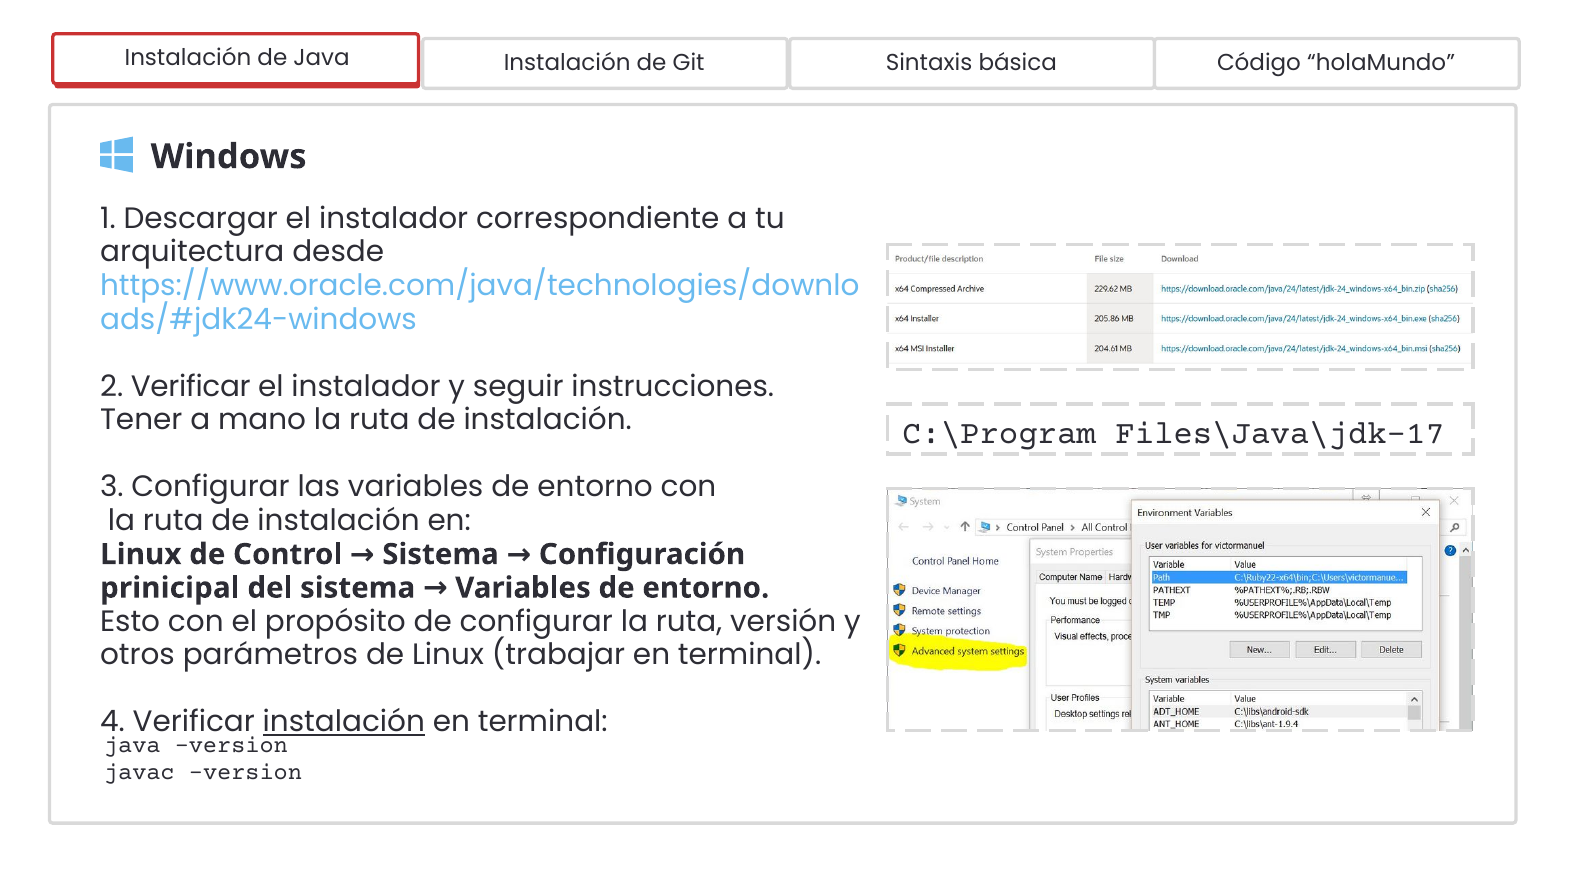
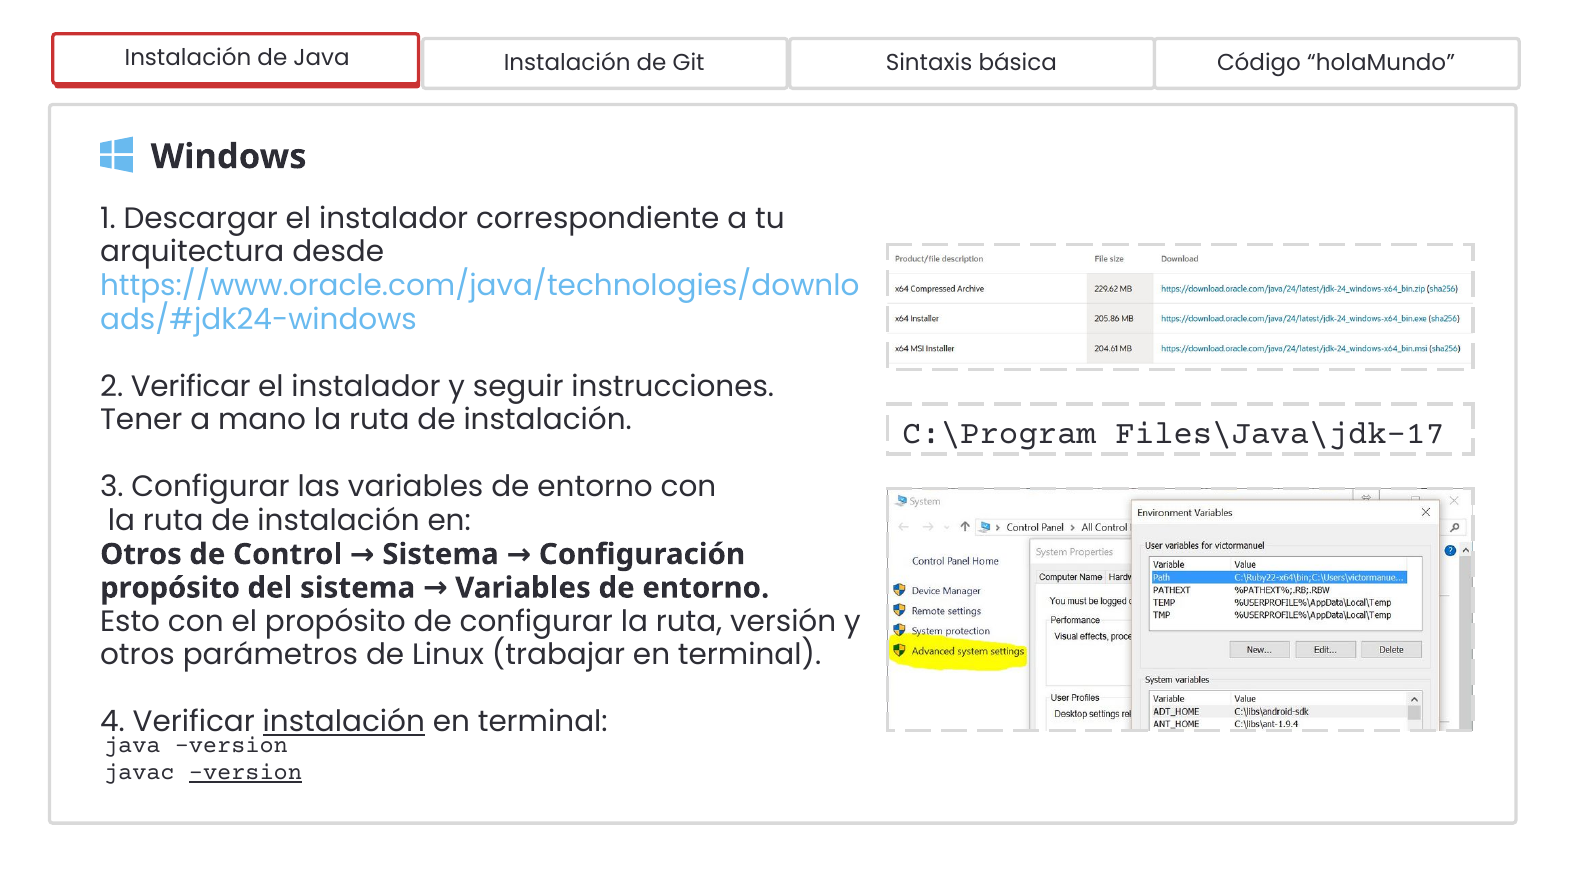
Linux: Linux -> Otros (141, 555)
prinicipal: prinicipal -> propósito (170, 588)
version underline: none -> present (245, 772)
